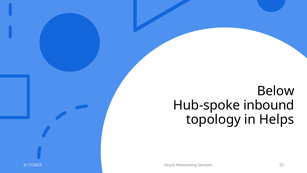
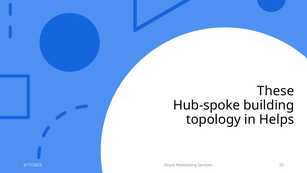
Below: Below -> These (276, 91)
inbound: inbound -> building (269, 105)
